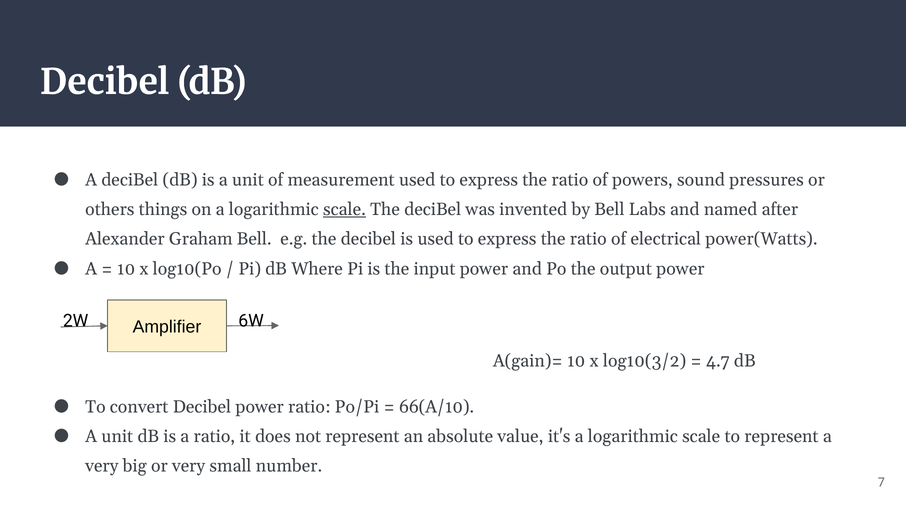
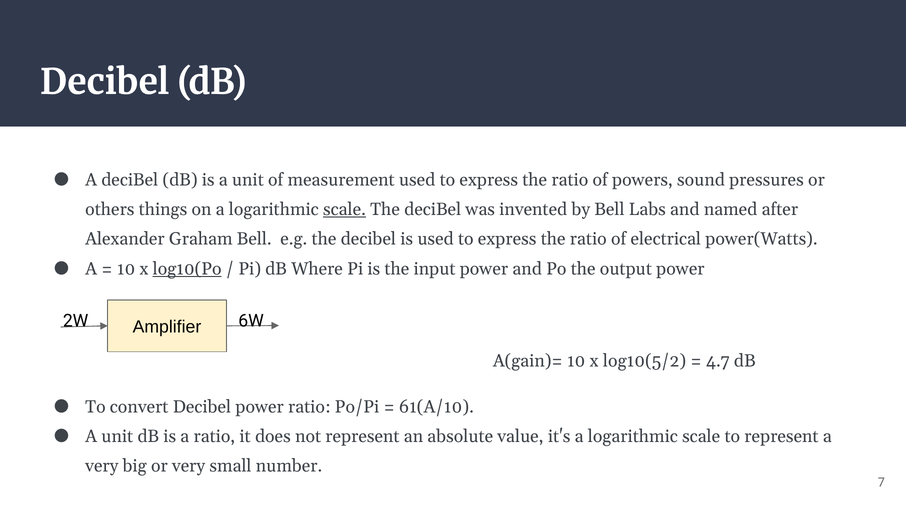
log10(Po underline: none -> present (187, 269)
log10(3/2: log10(3/2 -> log10(5/2 (645, 361)
66(A/10: 66(A/10 -> 61(A/10 (437, 406)
